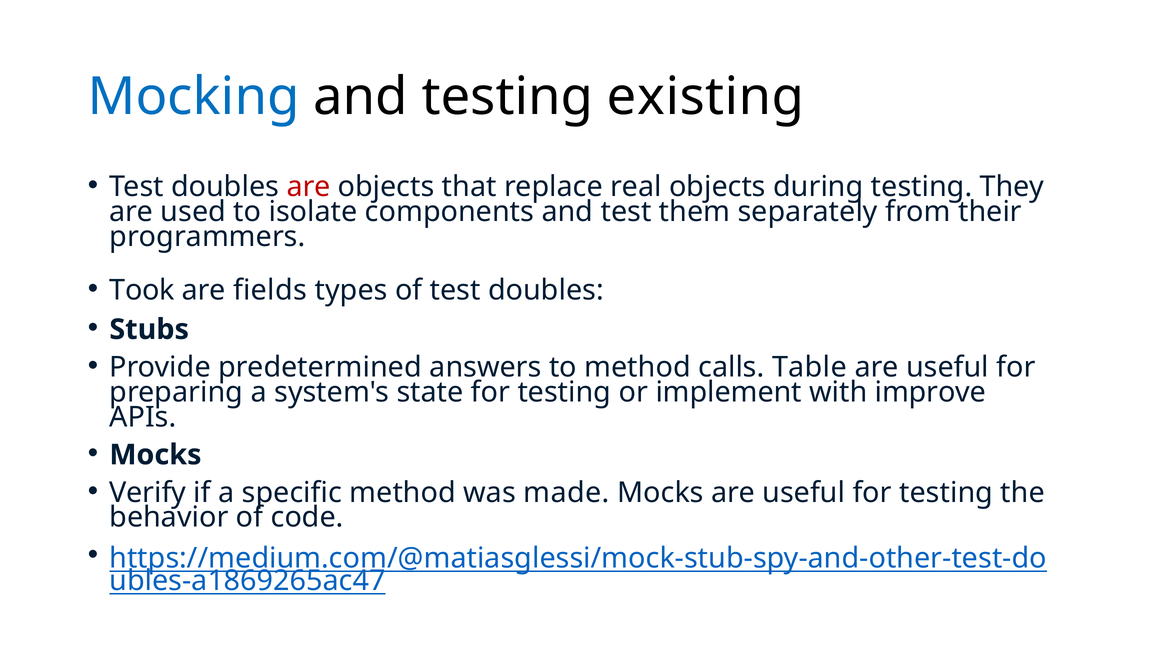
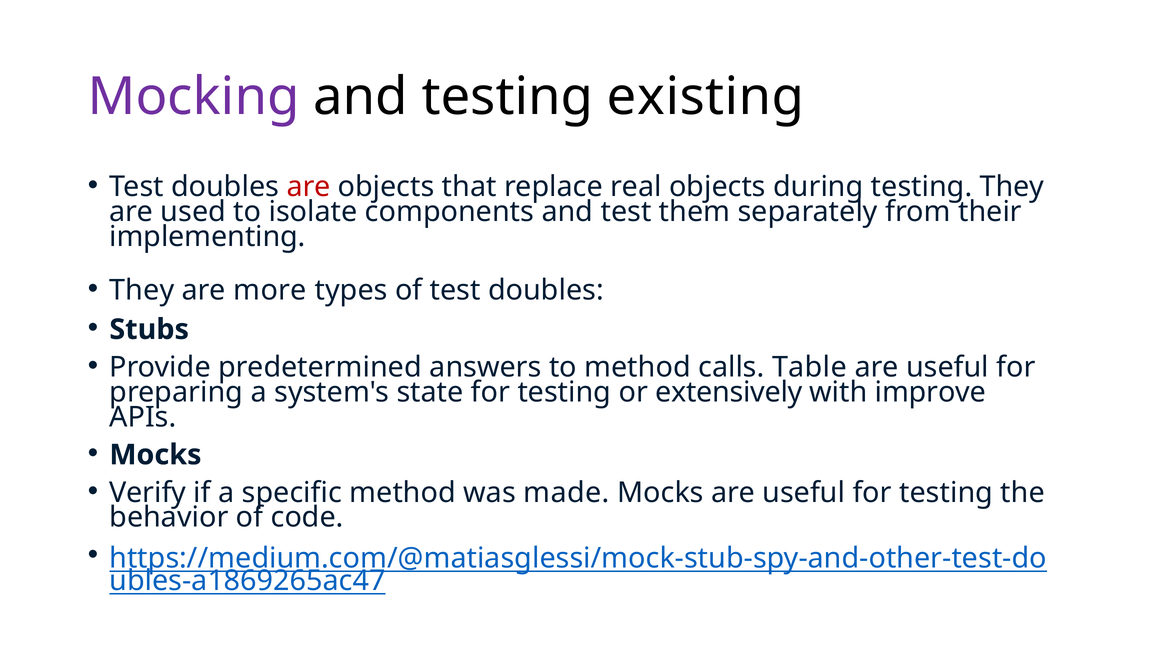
Mocking colour: blue -> purple (194, 97)
programmers: programmers -> implementing (207, 237)
Took: Took -> They (142, 290)
fields: fields -> more (270, 290)
implement: implement -> extensively (729, 392)
